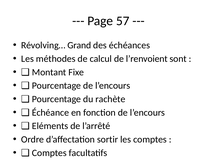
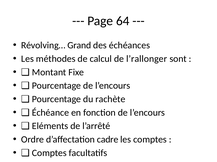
57: 57 -> 64 (123, 21)
l’renvoient: l’renvoient -> l’rallonger (147, 59)
sortir: sortir -> cadre (108, 140)
